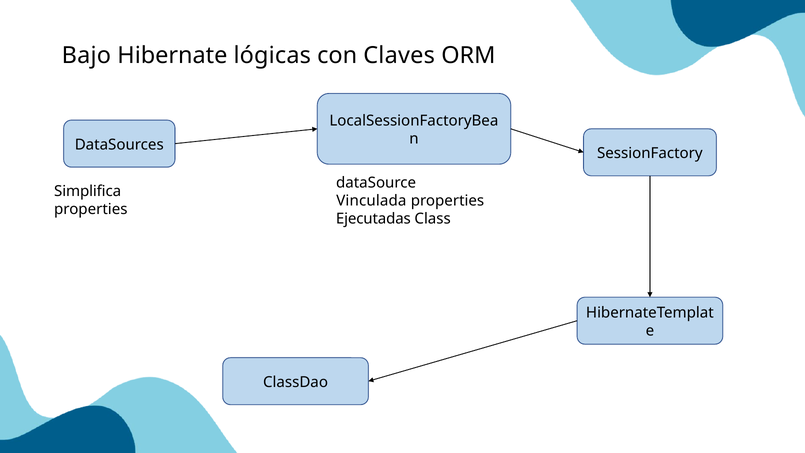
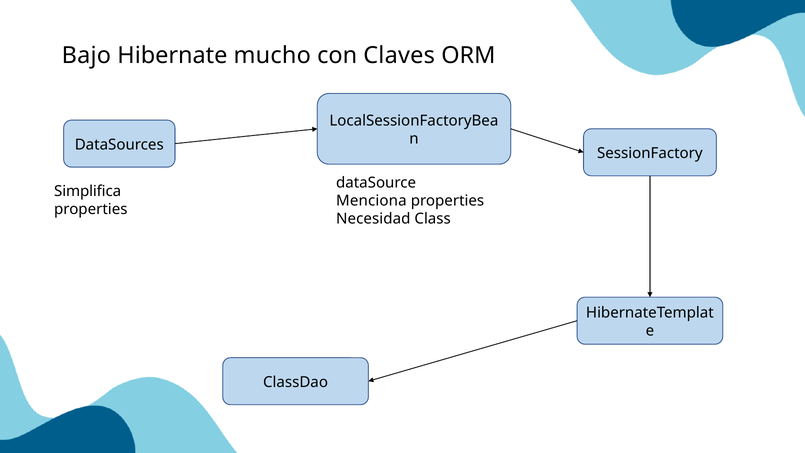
lógicas: lógicas -> mucho (272, 55)
Vinculada: Vinculada -> Menciona (371, 201)
Ejecutadas: Ejecutadas -> Necesidad (373, 219)
